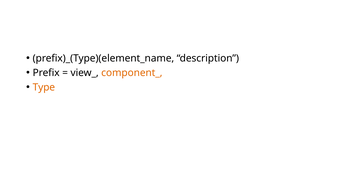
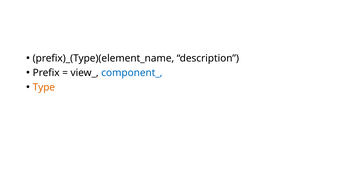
component_ colour: orange -> blue (132, 73)
